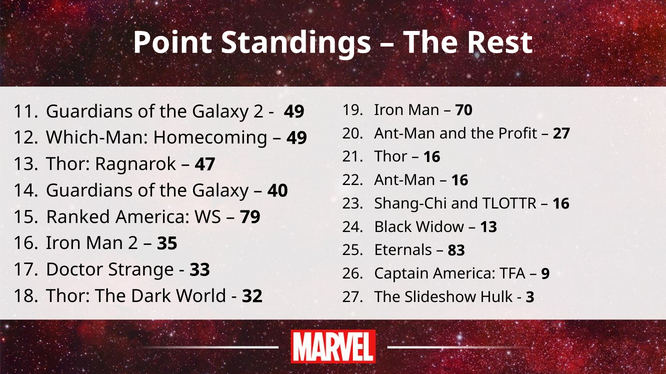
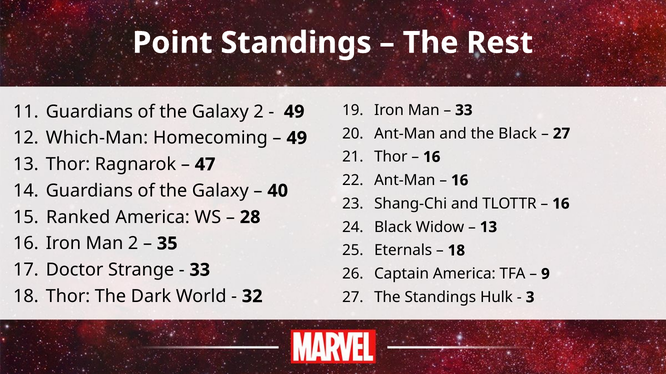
70: 70 -> 33 (464, 110)
the Profit: Profit -> Black (518, 134)
79: 79 -> 28 (250, 217)
83: 83 -> 18 (456, 251)
The Slideshow: Slideshow -> Standings (440, 298)
